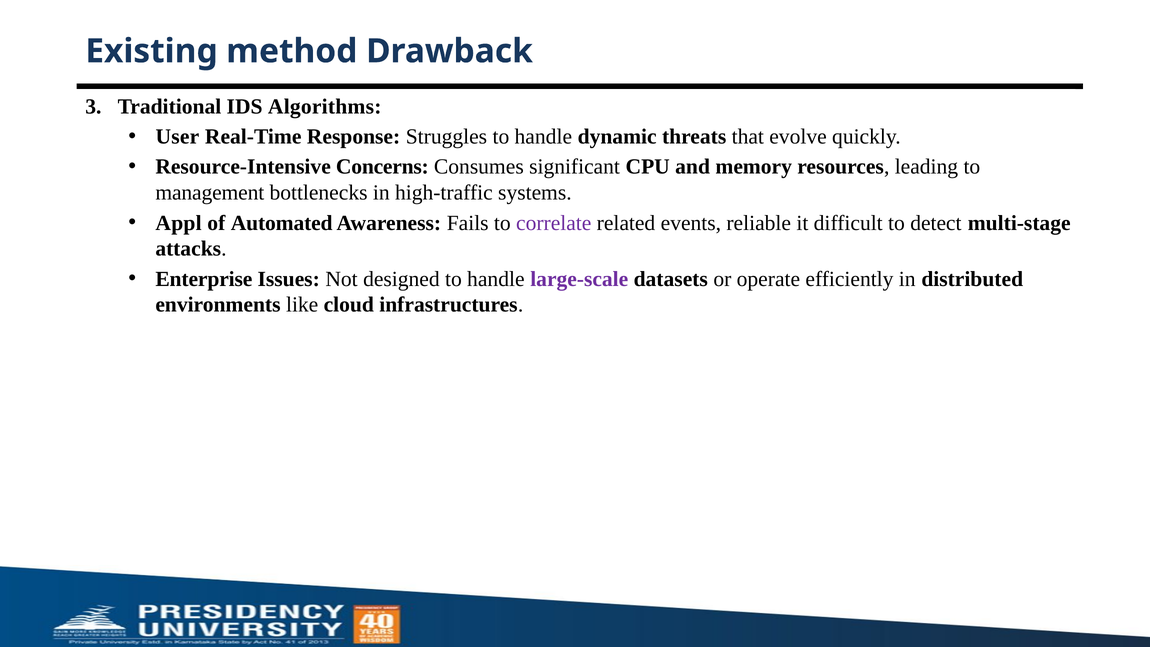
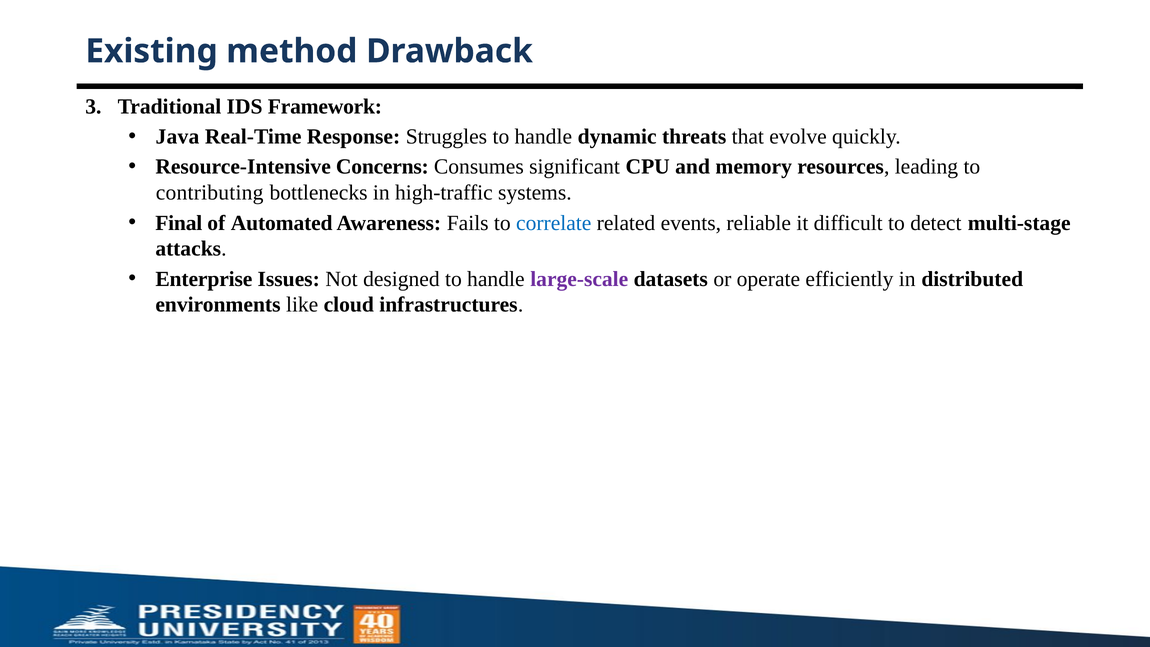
Algorithms: Algorithms -> Framework (325, 106)
User: User -> Java (177, 137)
management: management -> contributing (210, 193)
Appl: Appl -> Final (179, 223)
correlate colour: purple -> blue (554, 223)
